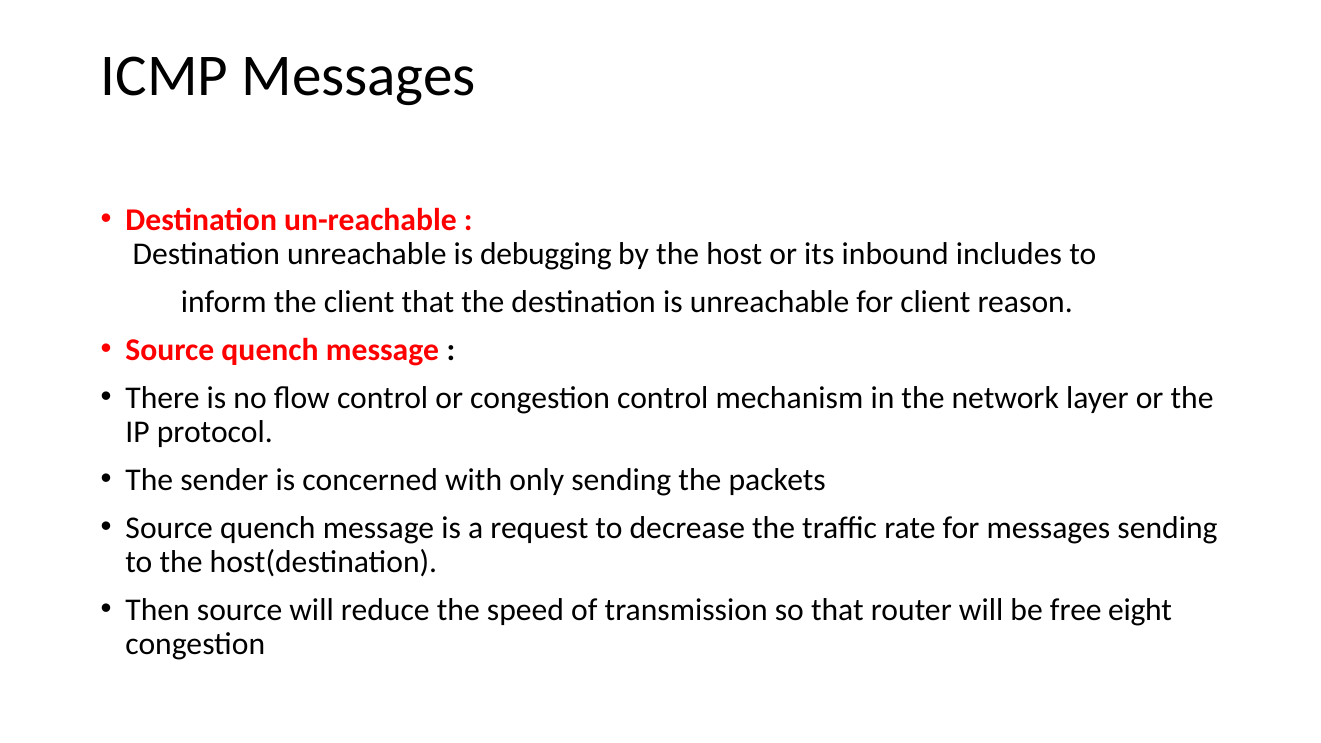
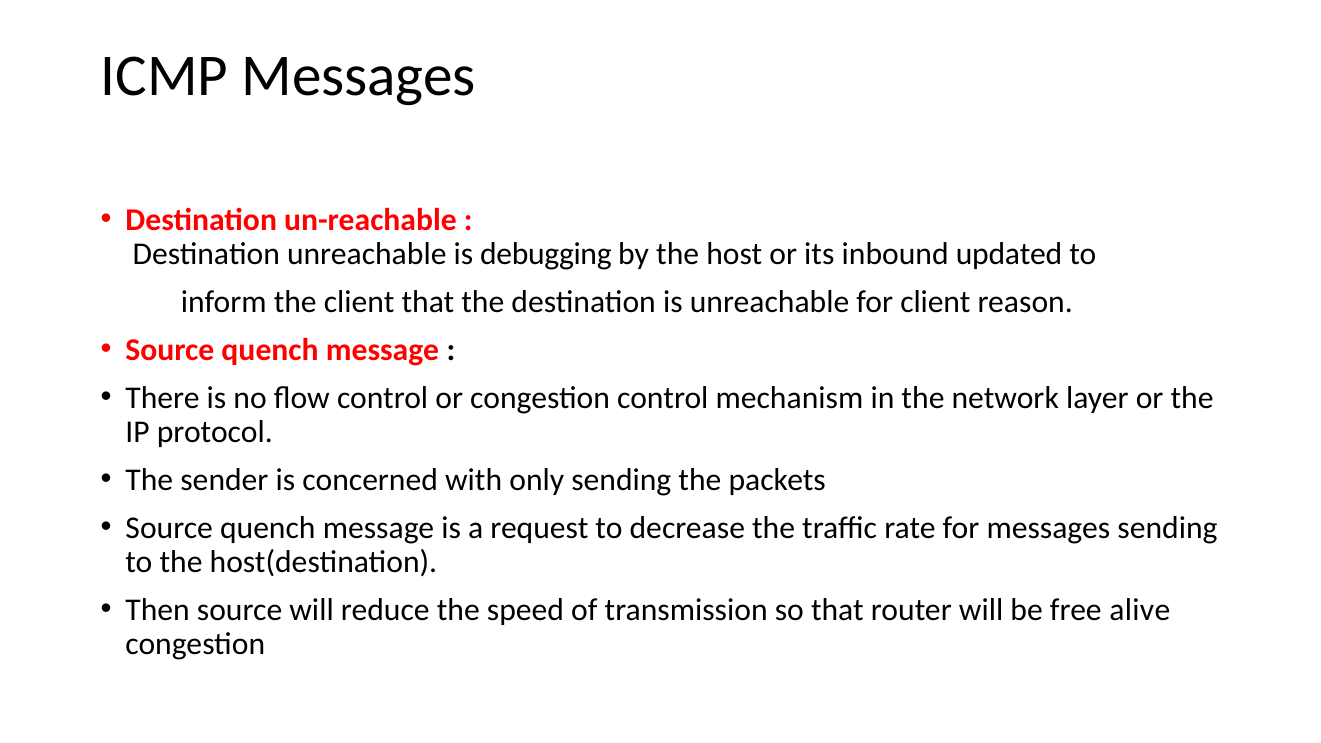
includes: includes -> updated (1009, 254)
eight: eight -> alive (1140, 610)
